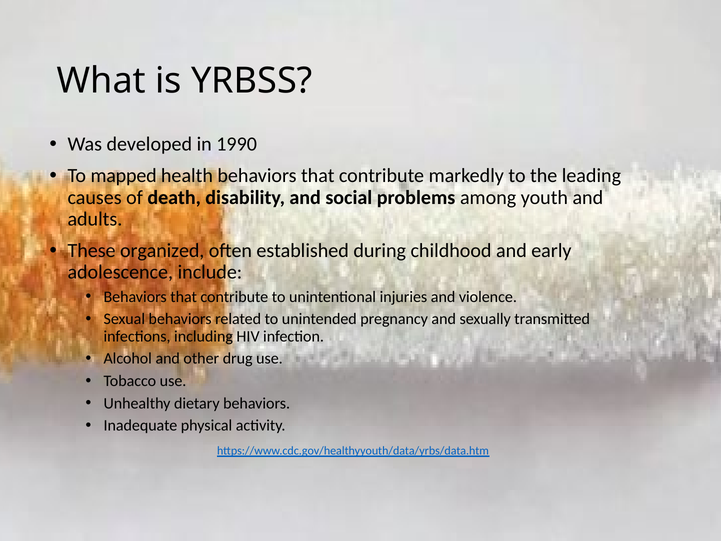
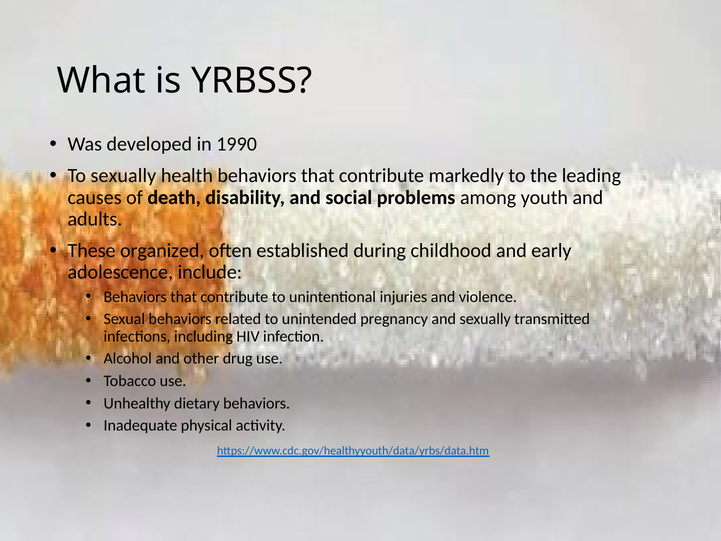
To mapped: mapped -> sexually (123, 176)
